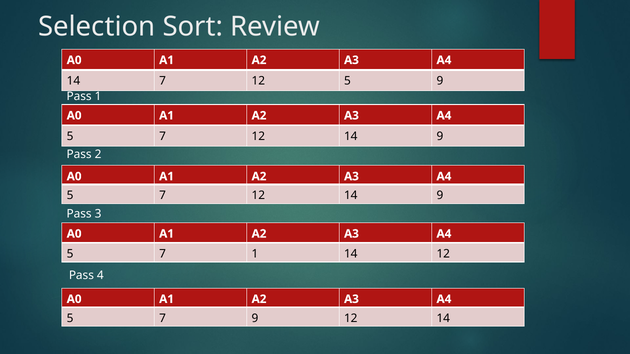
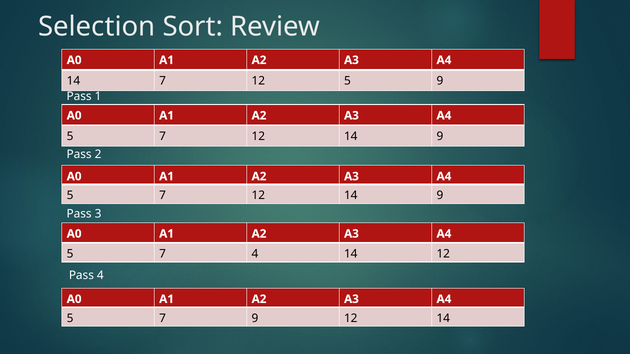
7 1: 1 -> 4 (255, 254)
